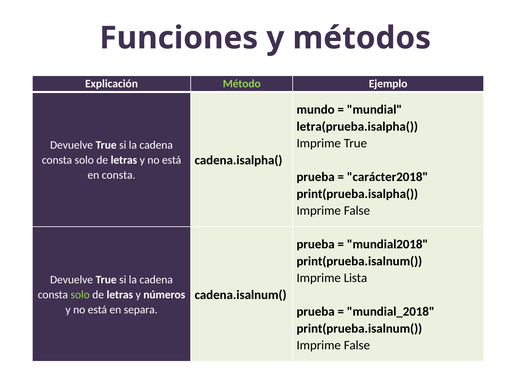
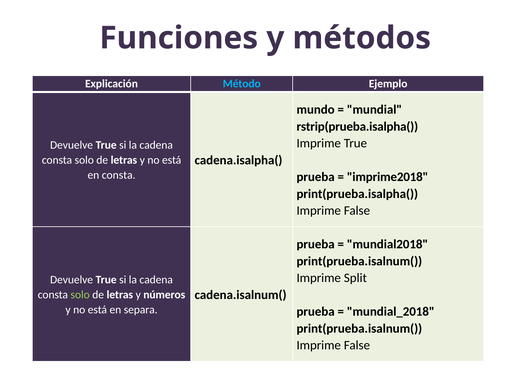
Método colour: light green -> light blue (242, 84)
letra(prueba.isalpha(: letra(prueba.isalpha( -> rstrip(prueba.isalpha( (357, 126)
carácter2018: carácter2018 -> imprime2018 (388, 177)
Lista: Lista -> Split (355, 278)
